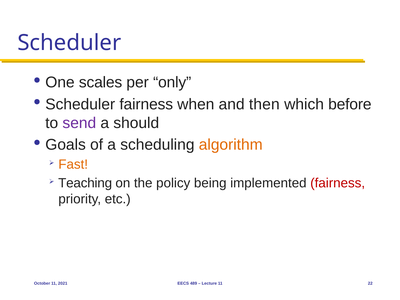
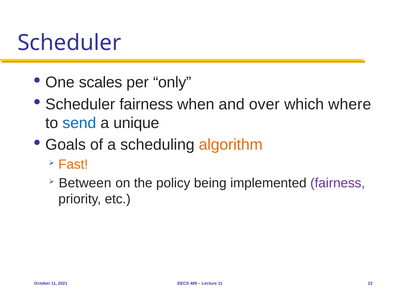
then: then -> over (264, 104)
before: before -> where (350, 104)
send colour: purple -> blue (79, 123)
should: should -> unique (136, 123)
Teaching: Teaching -> Between (85, 183)
fairness colour: red -> purple (338, 183)
